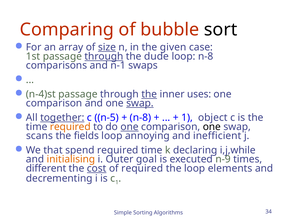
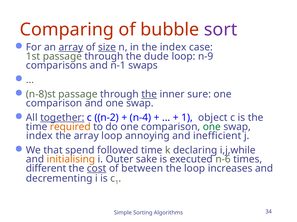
sort colour: black -> purple (221, 30)
array underline: none -> present (71, 47)
the given: given -> index (173, 47)
through underline: present -> none (104, 57)
loop n-8: n-8 -> n-9 (206, 57)
n-4)st: n-4)st -> n-8)st (41, 94)
uses: uses -> sure (199, 94)
swap underline: present -> none (140, 104)
n-5: n-5 -> n-2 (107, 118)
n-8: n-8 -> n-4 (140, 118)
one underline: present -> none (130, 127)
one colour: black -> green (212, 127)
scans: scans -> index (39, 136)
the fields: fields -> array (86, 136)
spend required: required -> followed (118, 151)
goal: goal -> sake (147, 160)
n-9: n-9 -> n-6 (223, 160)
of required: required -> between (142, 169)
elements: elements -> increases (230, 169)
